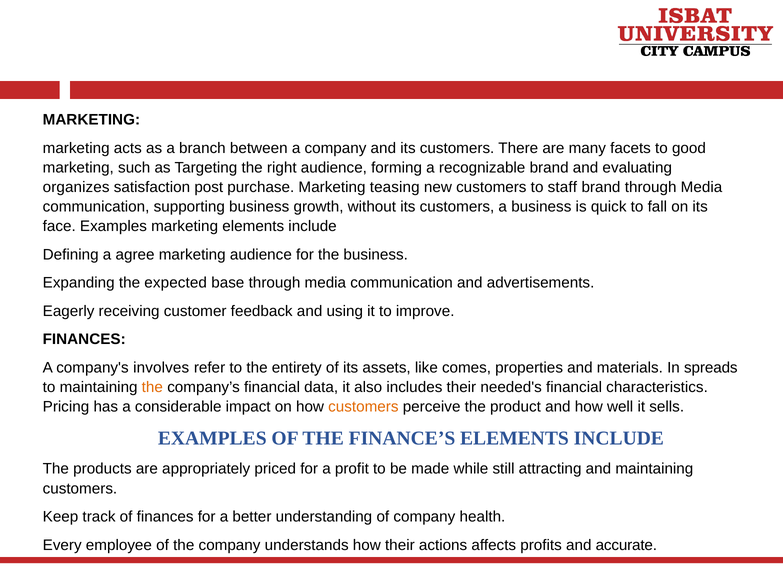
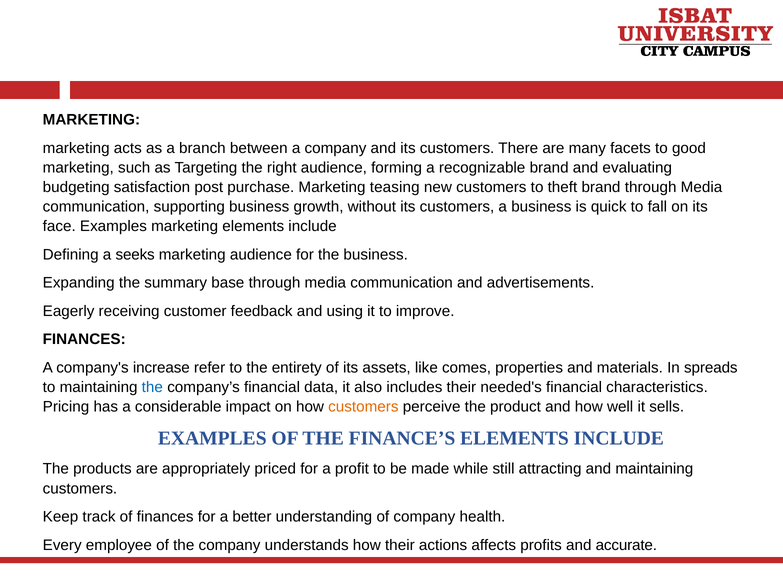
organizes: organizes -> budgeting (76, 187)
staff: staff -> theft (562, 187)
agree: agree -> seeks (135, 254)
expected: expected -> summary (176, 282)
involves: involves -> increase (161, 367)
the colour: orange -> blue (152, 387)
